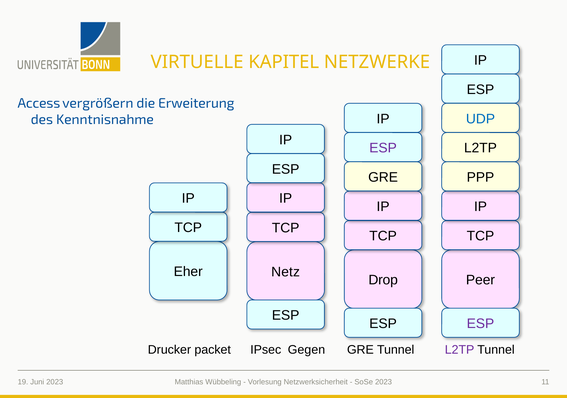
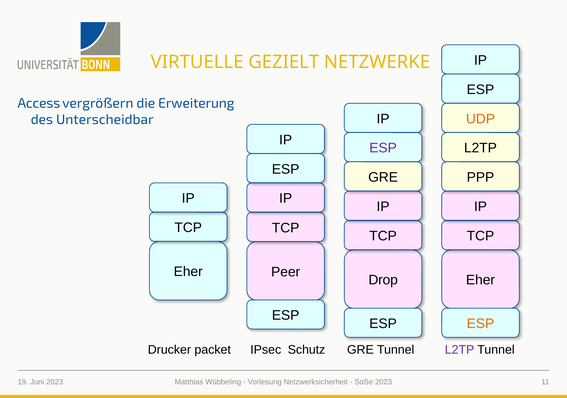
KAPITEL: KAPITEL -> GEZIELT (284, 62)
UDP colour: blue -> orange (480, 119)
Kenntnisnahme: Kenntnisnahme -> Unterscheidbar (105, 120)
Netz: Netz -> Peer (286, 272)
Peer: Peer -> Eher (480, 280)
ESP colour: purple -> orange (480, 323)
Gegen: Gegen -> Schutz (307, 349)
